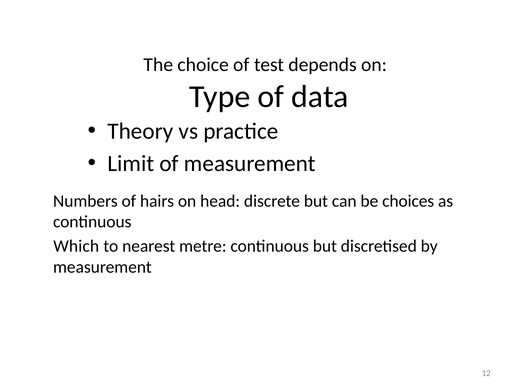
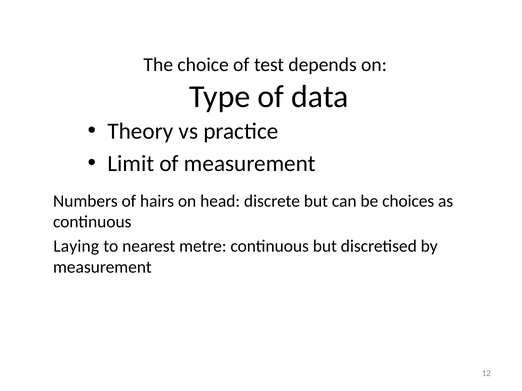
Which: Which -> Laying (76, 247)
